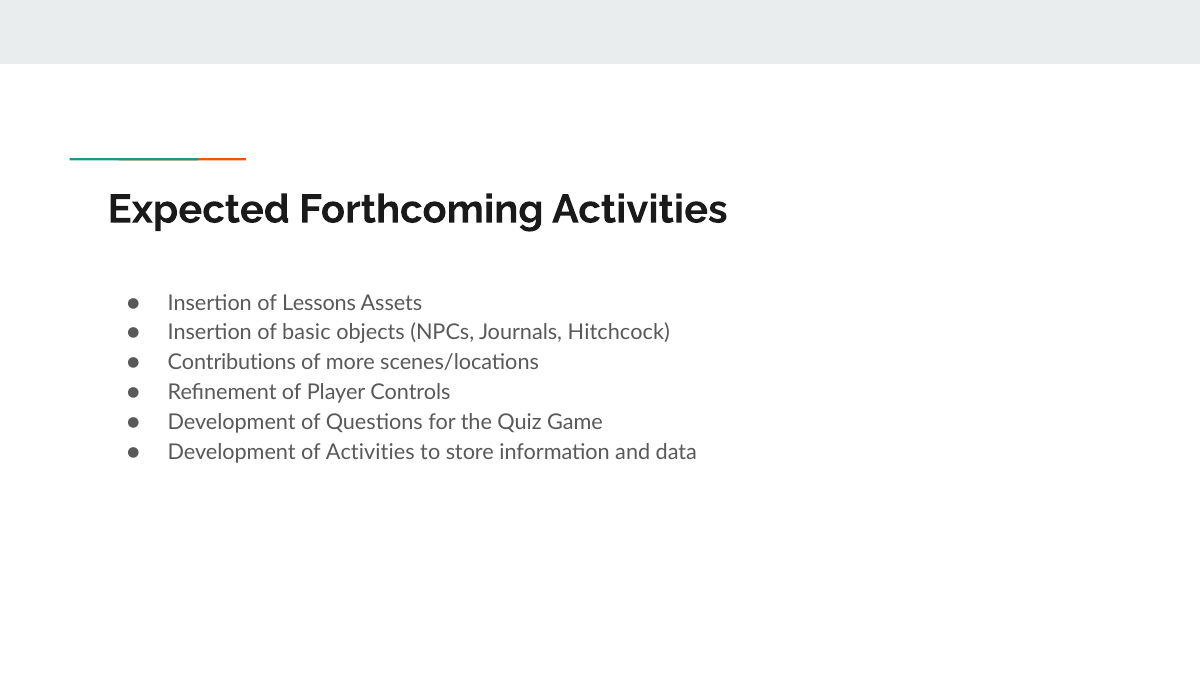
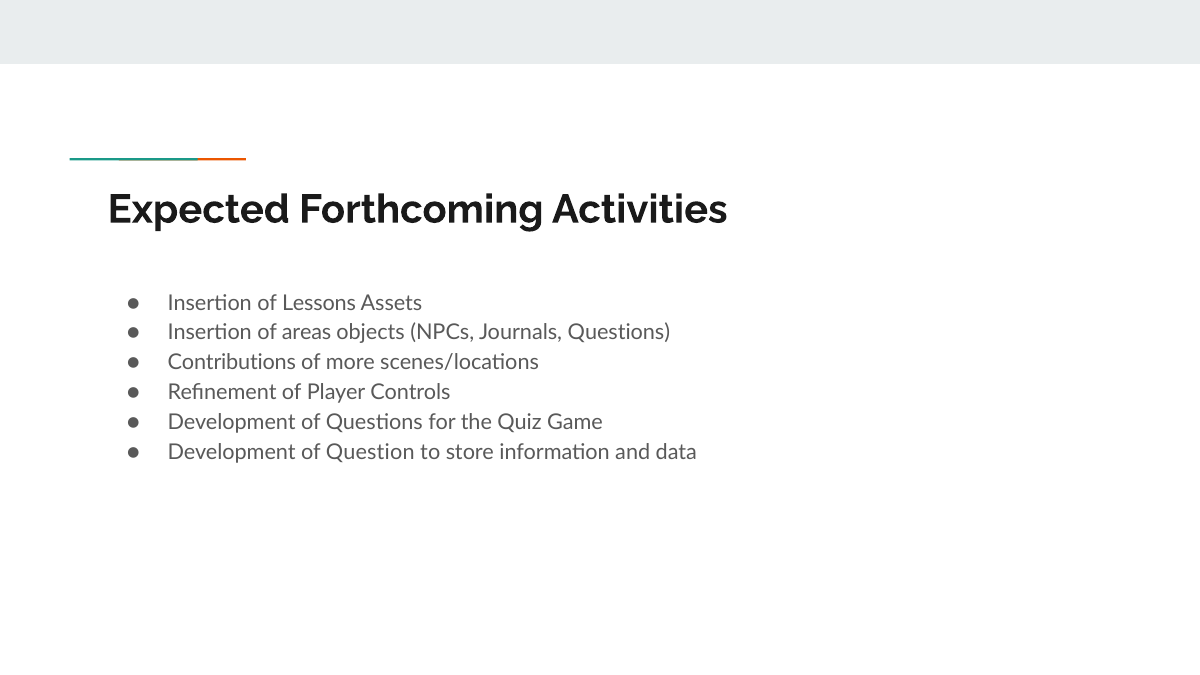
basic: basic -> areas (307, 333)
Journals Hitchcock: Hitchcock -> Questions (619, 333)
of Activities: Activities -> Question (370, 452)
